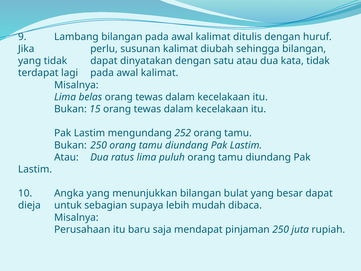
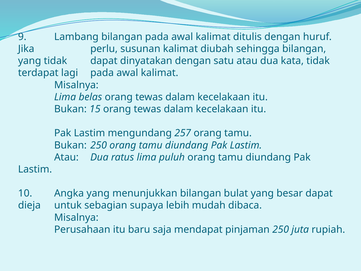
252: 252 -> 257 (183, 133)
